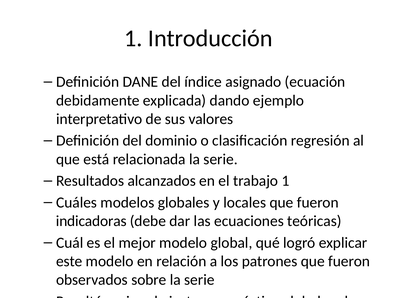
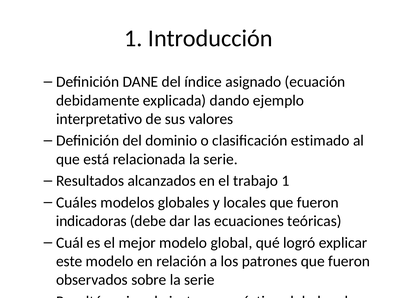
regresión: regresión -> estimado (320, 141)
